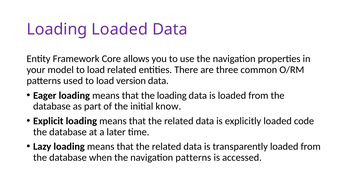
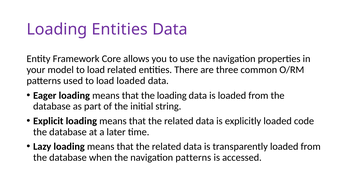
Loading Loaded: Loaded -> Entities (120, 29)
load version: version -> loaded (131, 81)
know: know -> string (168, 107)
